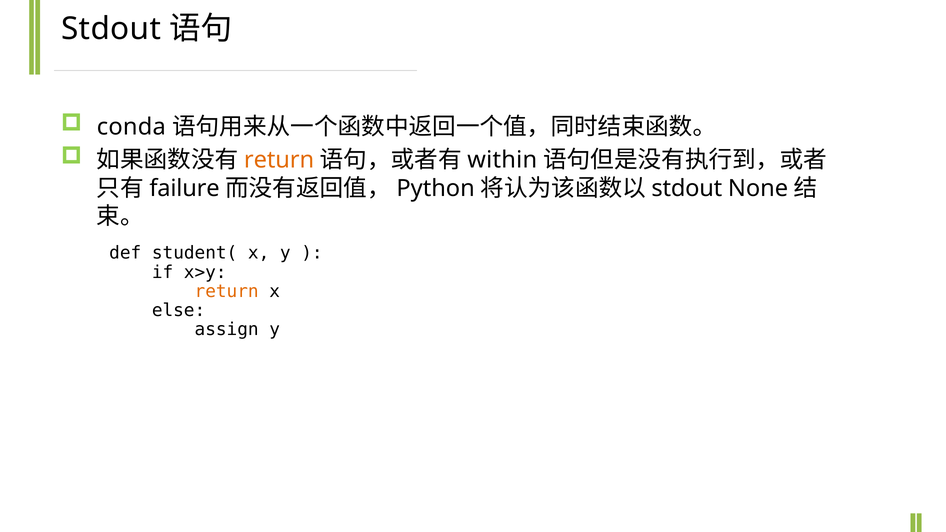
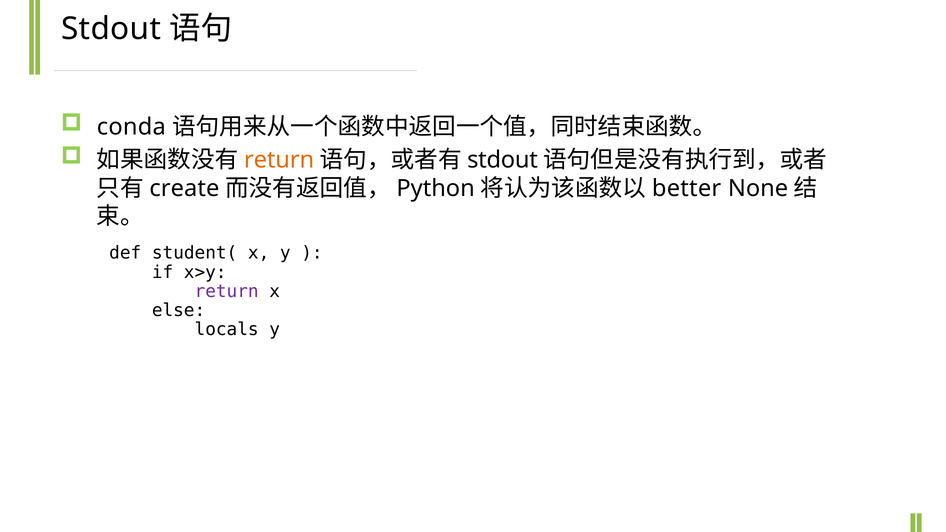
within: within -> stdout (502, 160)
failure: failure -> create (184, 188)
stdout: stdout -> better (687, 188)
return colour: orange -> purple (227, 291)
assign: assign -> locals (227, 330)
